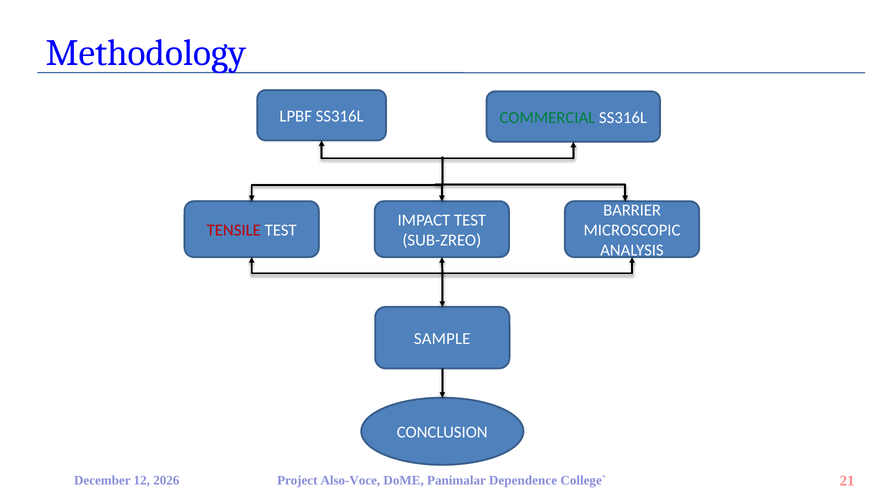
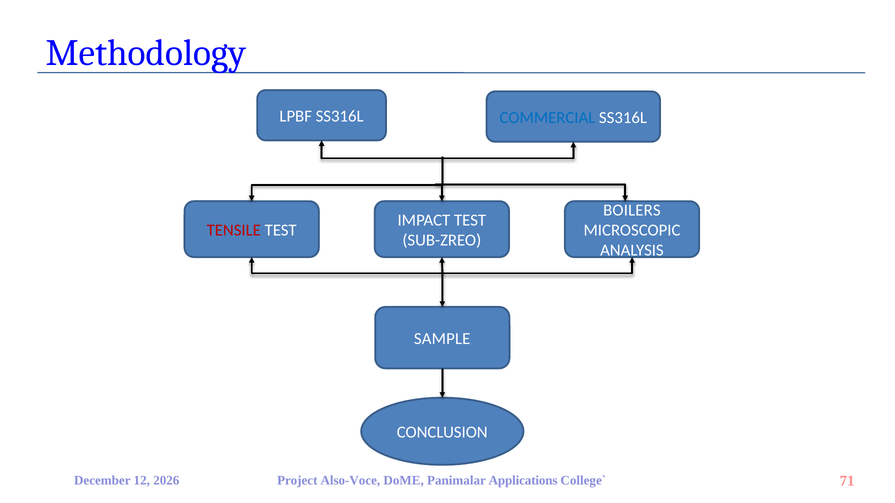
COMMERCIAL colour: green -> blue (547, 118)
BARRIER: BARRIER -> BOILERS (632, 210)
Dependence: Dependence -> Applications (523, 481)
21: 21 -> 71 (847, 481)
